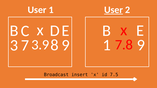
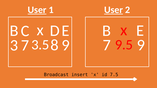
User underline: none -> present (37, 10)
8 1: 1 -> 7 (107, 45)
3.9: 3.9 -> 3.5 (40, 45)
7.8: 7.8 -> 9.5 (124, 45)
